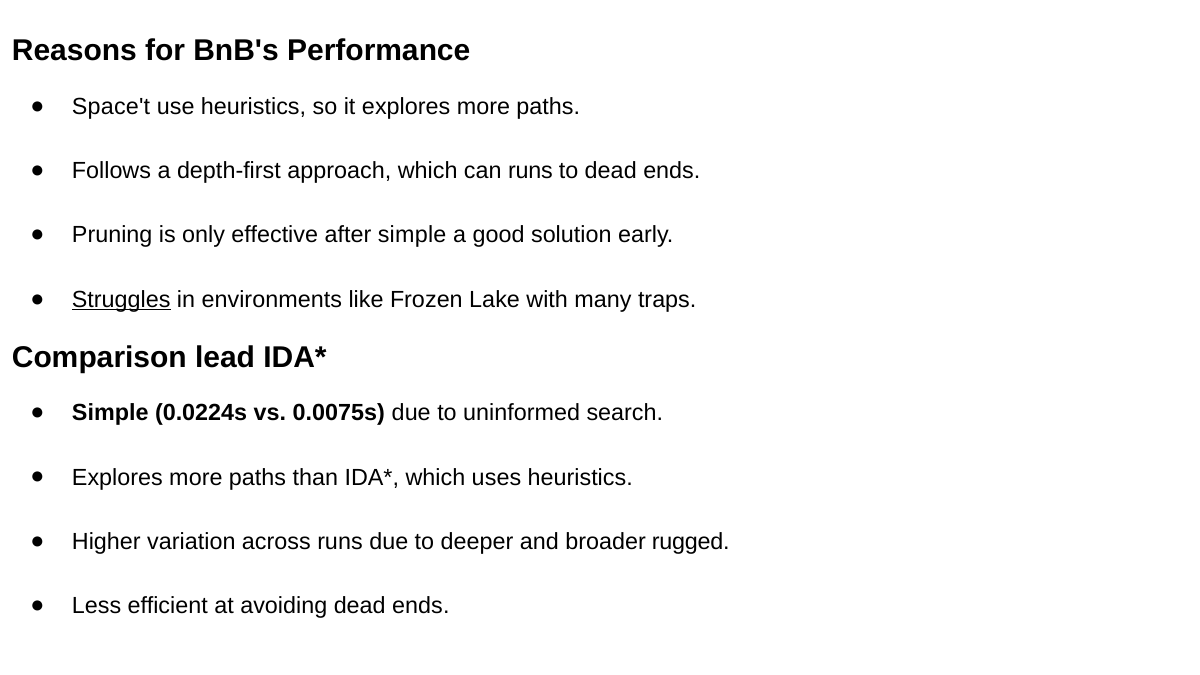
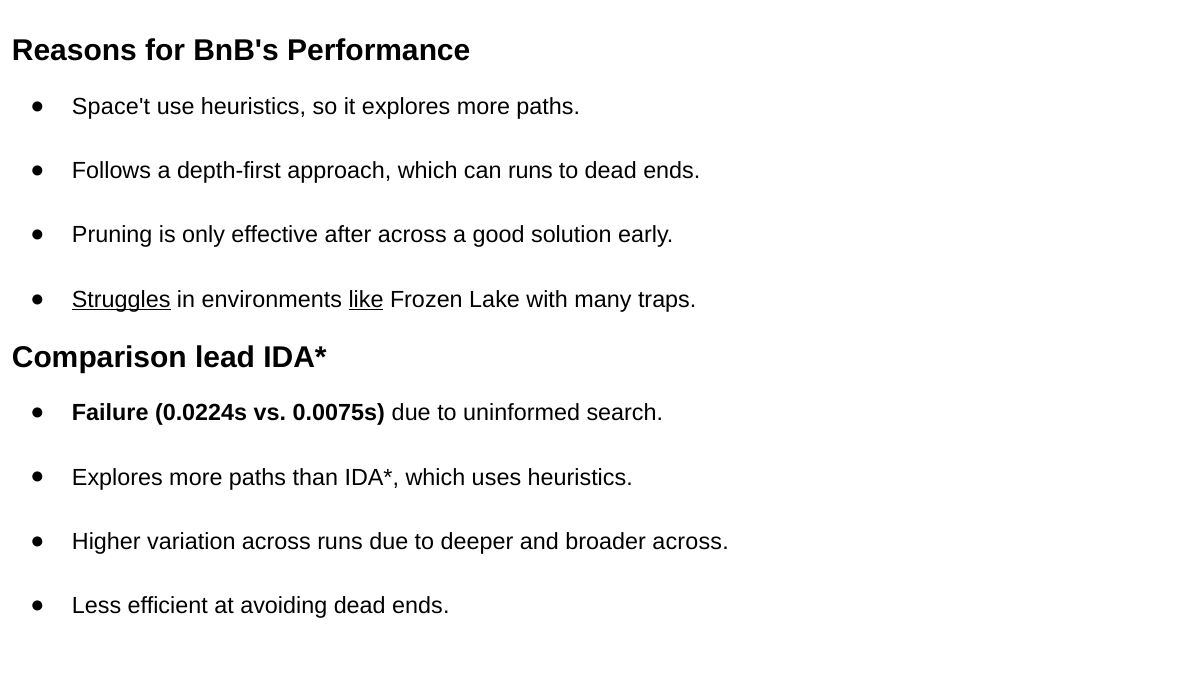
after simple: simple -> across (412, 235)
like underline: none -> present (366, 300)
Simple: Simple -> Failure (110, 413)
broader rugged: rugged -> across (691, 542)
